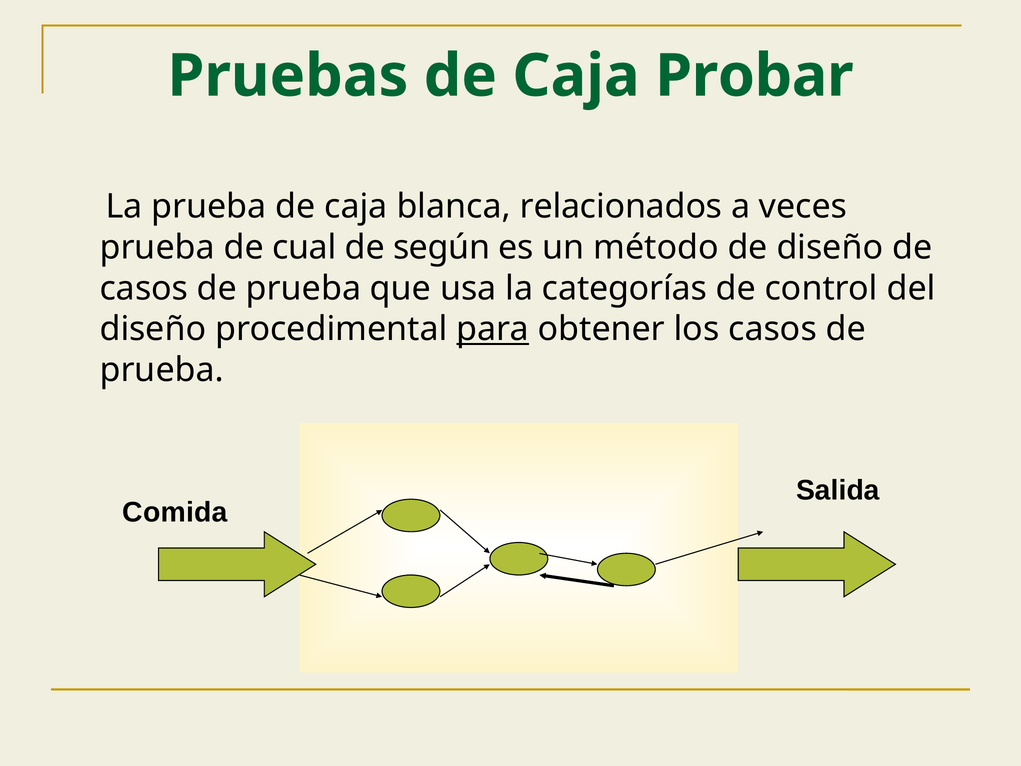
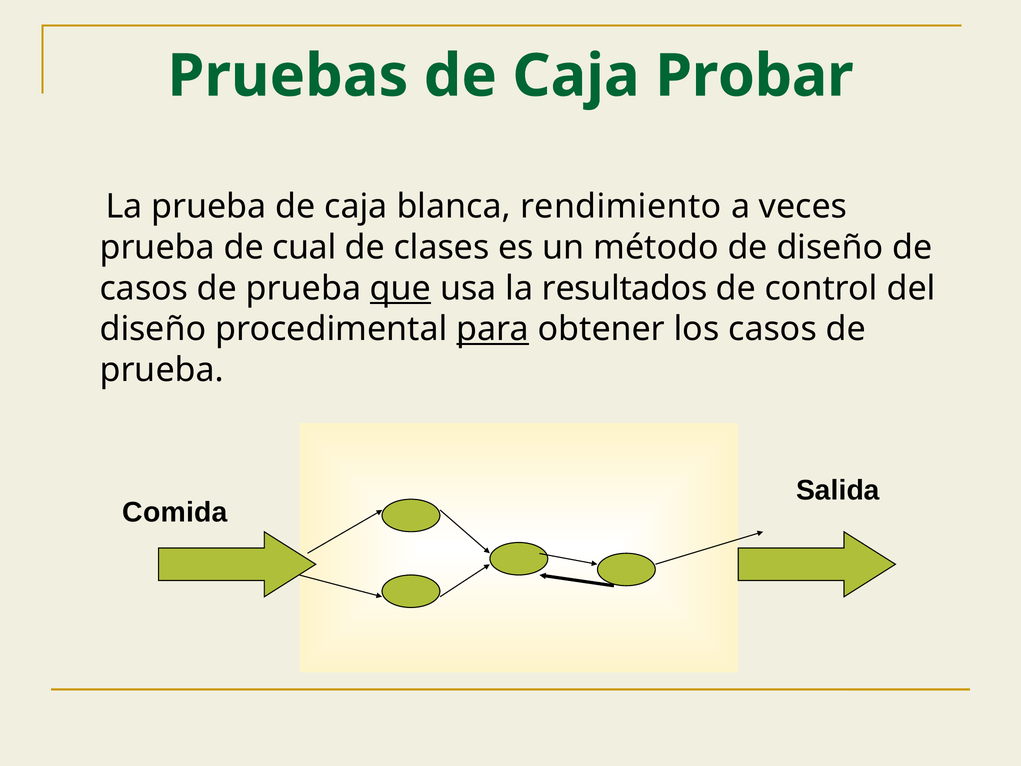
relacionados: relacionados -> rendimiento (621, 207)
según: según -> clases (441, 247)
que underline: none -> present (401, 288)
categorías: categorías -> resultados (625, 288)
